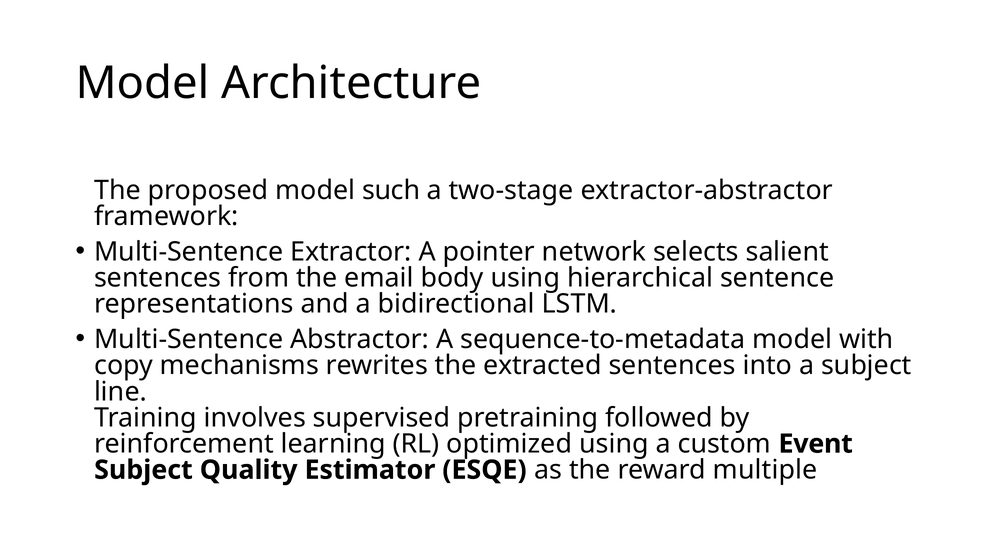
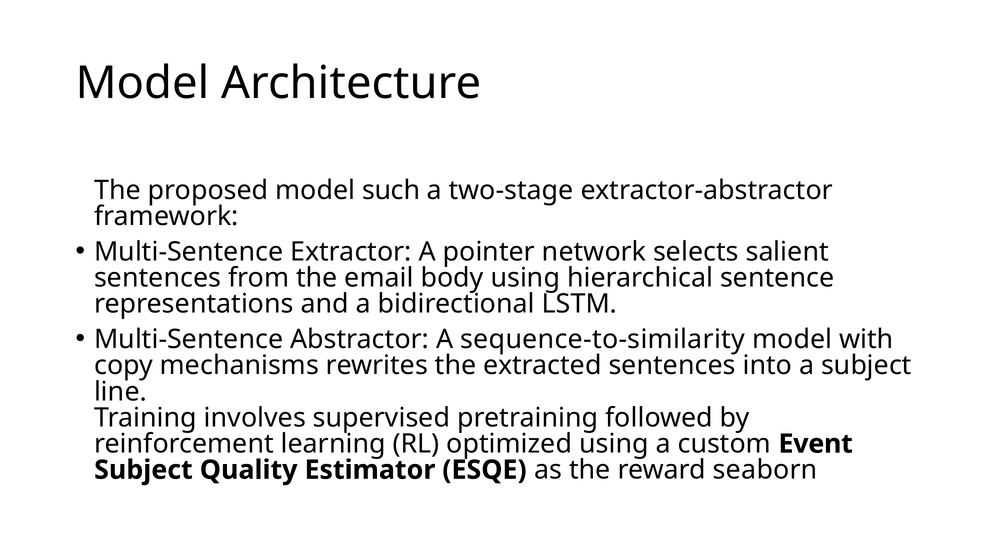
sequence-to-metadata: sequence-to-metadata -> sequence-to-similarity (603, 339)
multiple: multiple -> seaborn (765, 469)
